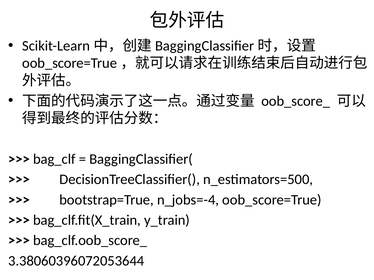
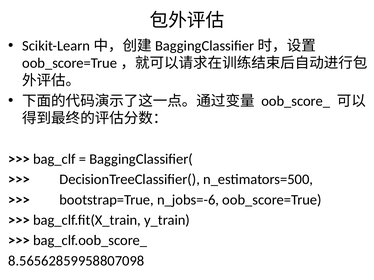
n_jobs=-4: n_jobs=-4 -> n_jobs=-6 (188, 200)
3.38060396072053644: 3.38060396072053644 -> 8.56562859958807098 (76, 261)
